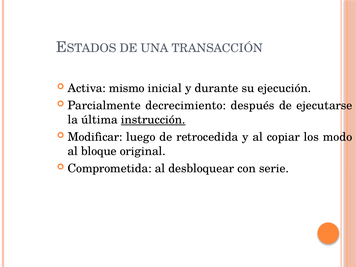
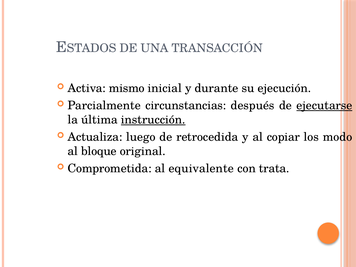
decrecimiento: decrecimiento -> circunstancias (186, 105)
ejecutarse underline: none -> present (324, 105)
Modificar: Modificar -> Actualiza (95, 137)
desbloquear: desbloquear -> equivalente (201, 168)
serie: serie -> trata (274, 168)
